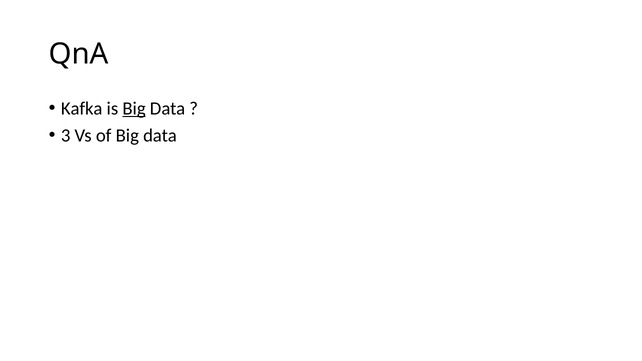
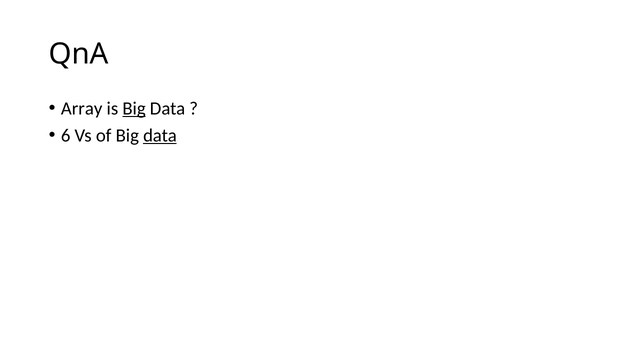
Kafka: Kafka -> Array (82, 109)
3: 3 -> 6 (66, 135)
data underline: none -> present (160, 135)
